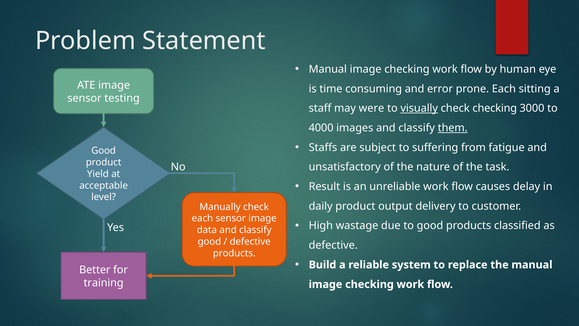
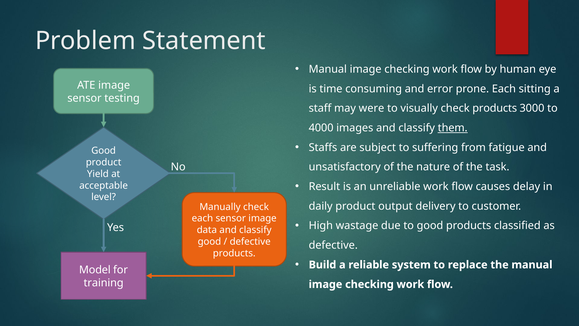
visually underline: present -> none (419, 108)
check checking: checking -> products (495, 108)
Better: Better -> Model (95, 270)
